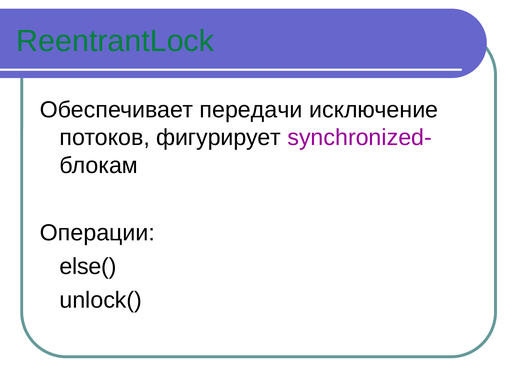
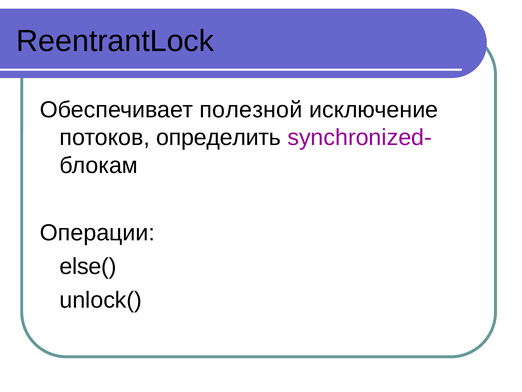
ReentrantLock colour: green -> black (115, 41)
передачи: передачи -> полезной (251, 110)
фигурирует: фигурирует -> определить (219, 137)
